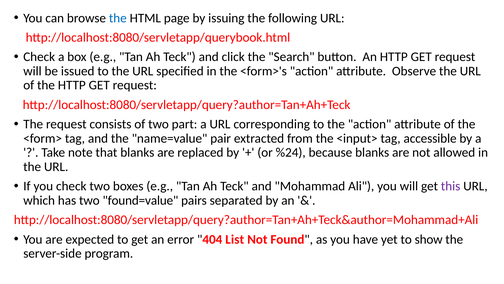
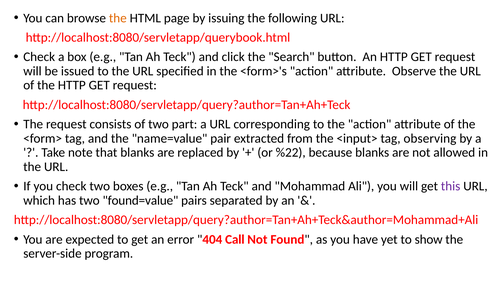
the colour: blue -> orange (118, 18)
accessible: accessible -> observing (430, 138)
%24: %24 -> %22 (291, 152)
List: List -> Call (235, 239)
